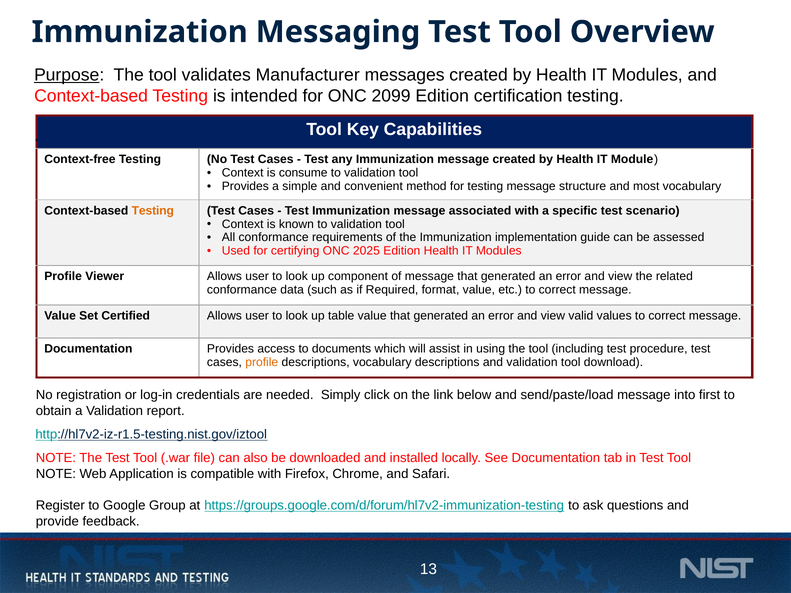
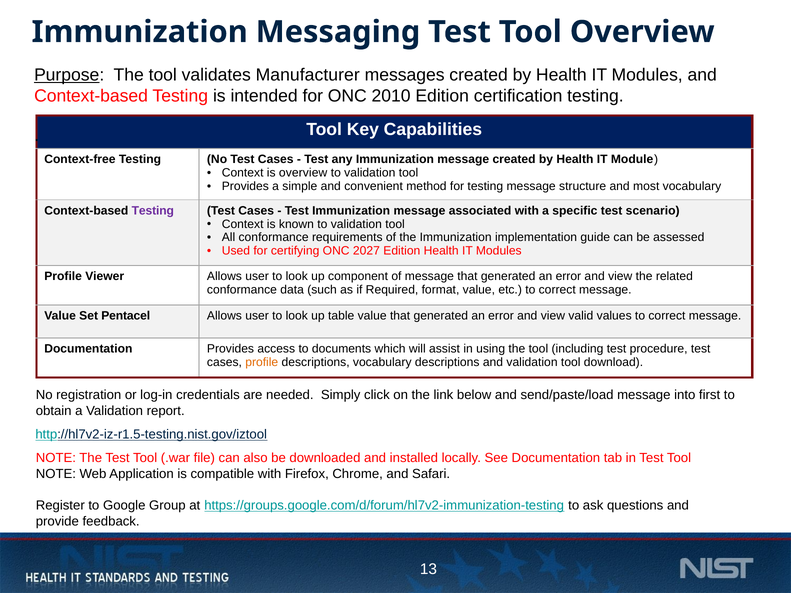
2099: 2099 -> 2010 (391, 96)
is consume: consume -> overview (303, 173)
Testing colour: orange -> purple (153, 211)
2025: 2025 -> 2027 (366, 251)
Certified: Certified -> Pentacel (126, 316)
